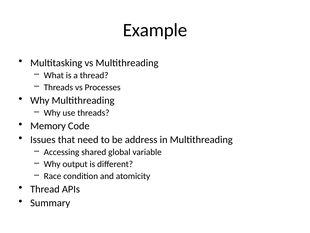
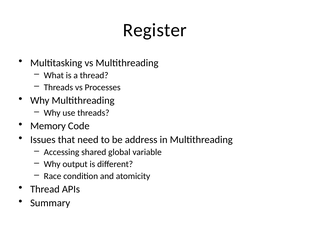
Example: Example -> Register (155, 30)
